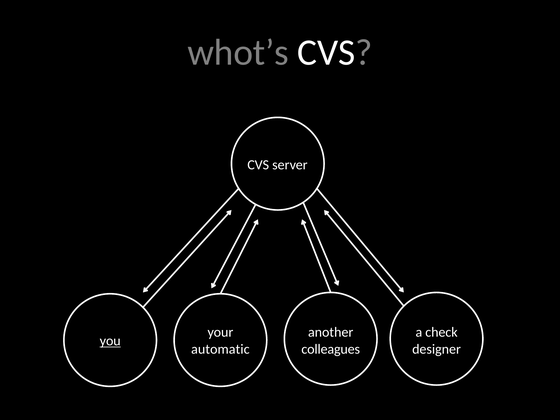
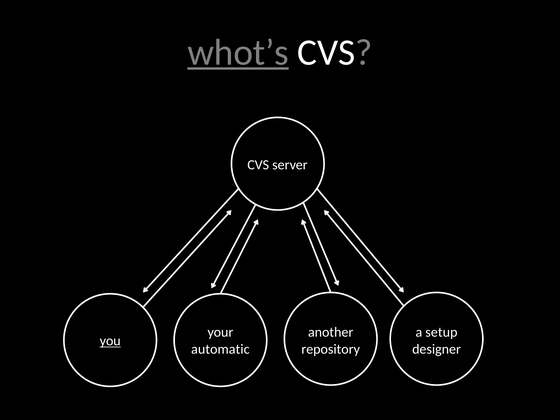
whot’s underline: none -> present (238, 53)
check: check -> setup (441, 332)
colleagues: colleagues -> repository (331, 349)
